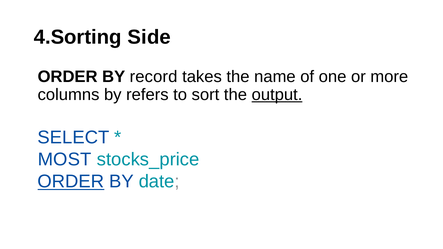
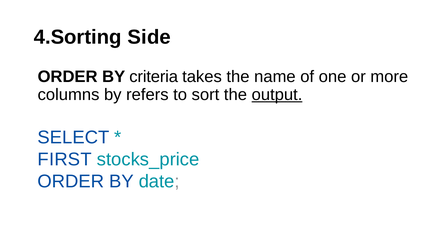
record: record -> criteria (154, 77)
MOST: MOST -> FIRST (65, 160)
ORDER underline: present -> none (71, 182)
